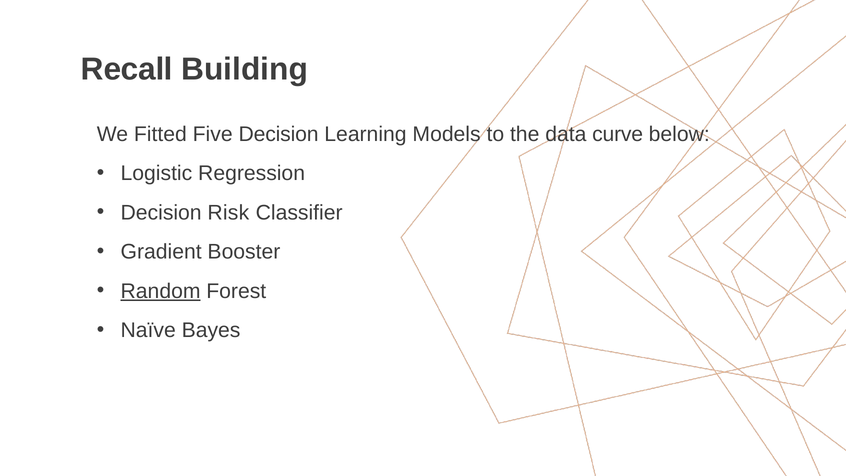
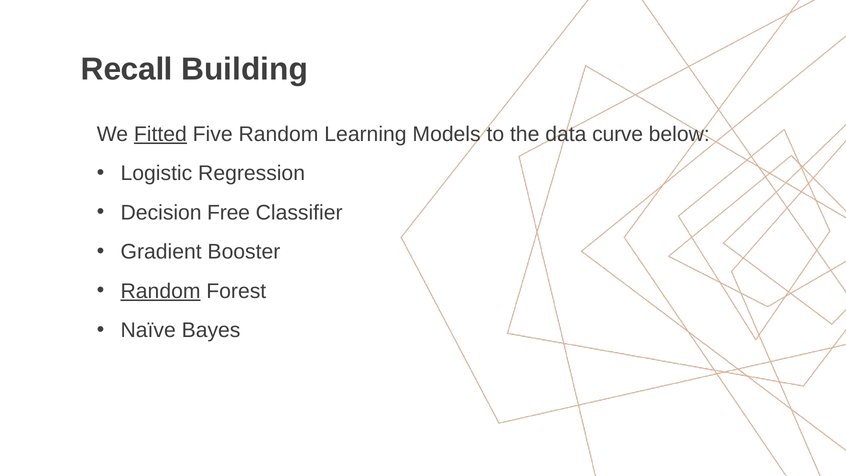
Fitted underline: none -> present (160, 134)
Five Decision: Decision -> Random (278, 134)
Risk: Risk -> Free (229, 213)
